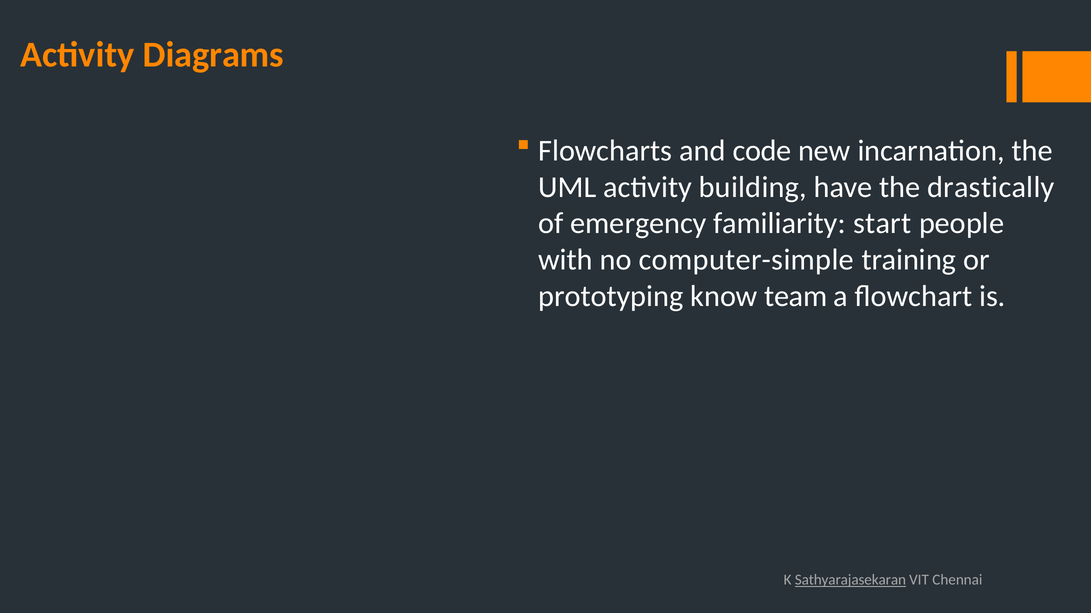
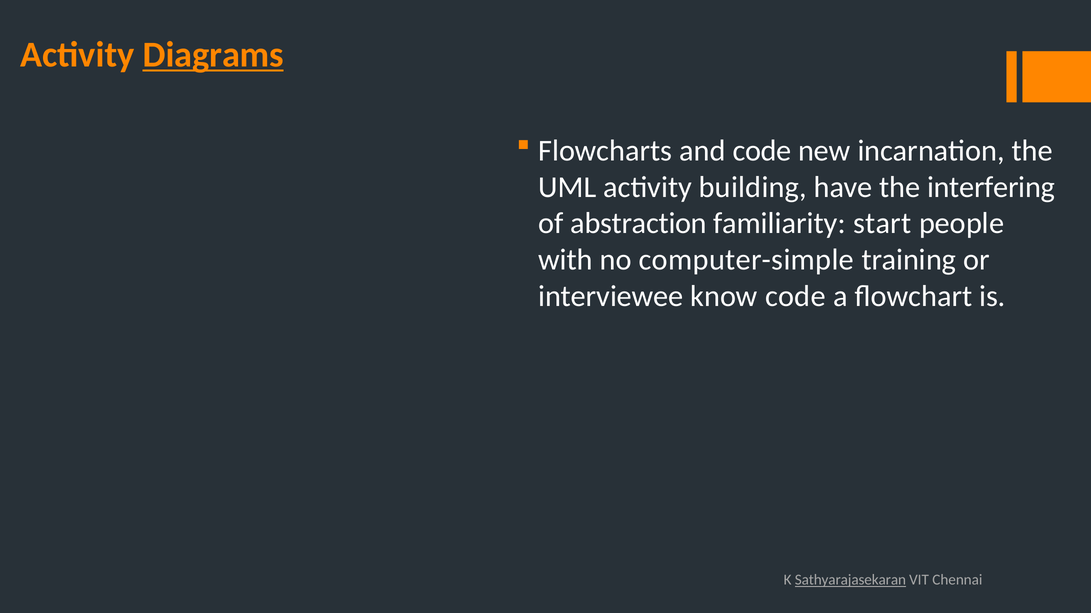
Diagrams underline: none -> present (213, 55)
drastically: drastically -> interfering (991, 187)
emergency: emergency -> abstraction (639, 224)
prototyping: prototyping -> interviewee (611, 297)
know team: team -> code (795, 297)
